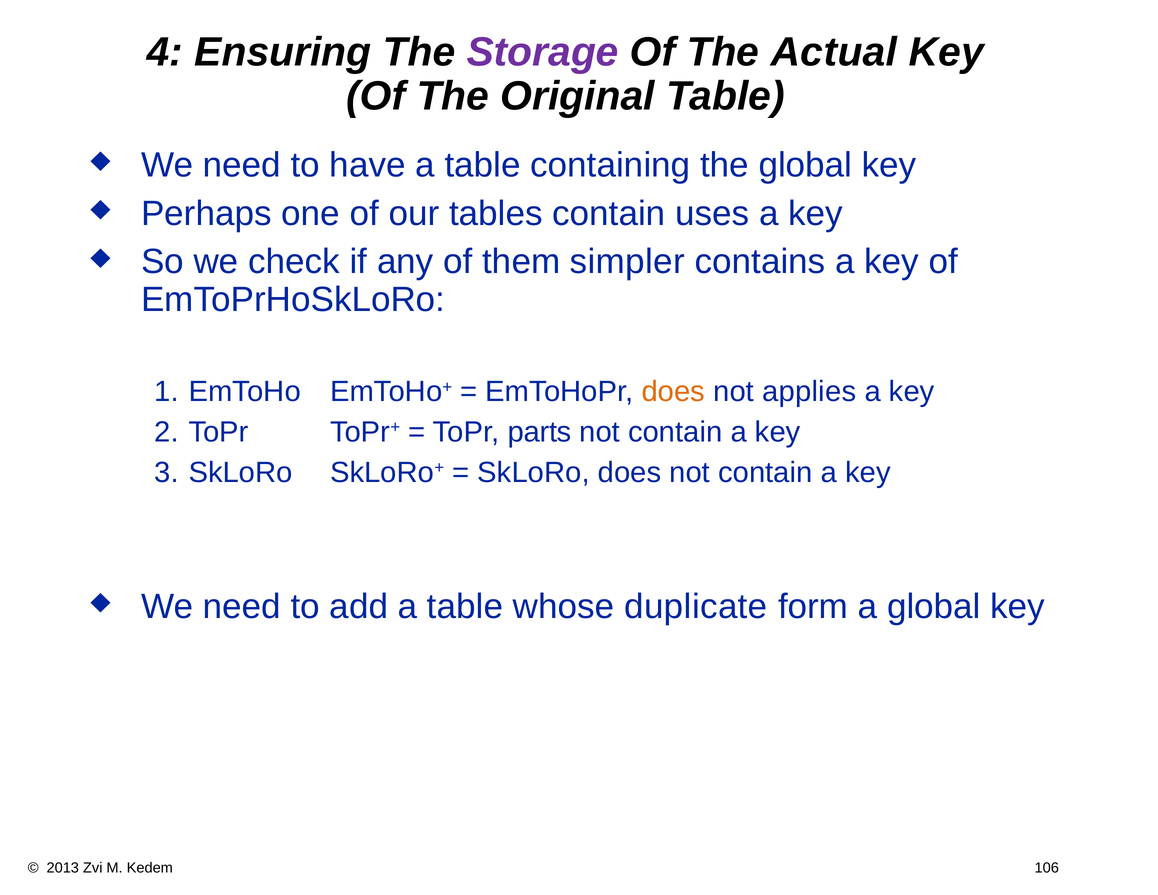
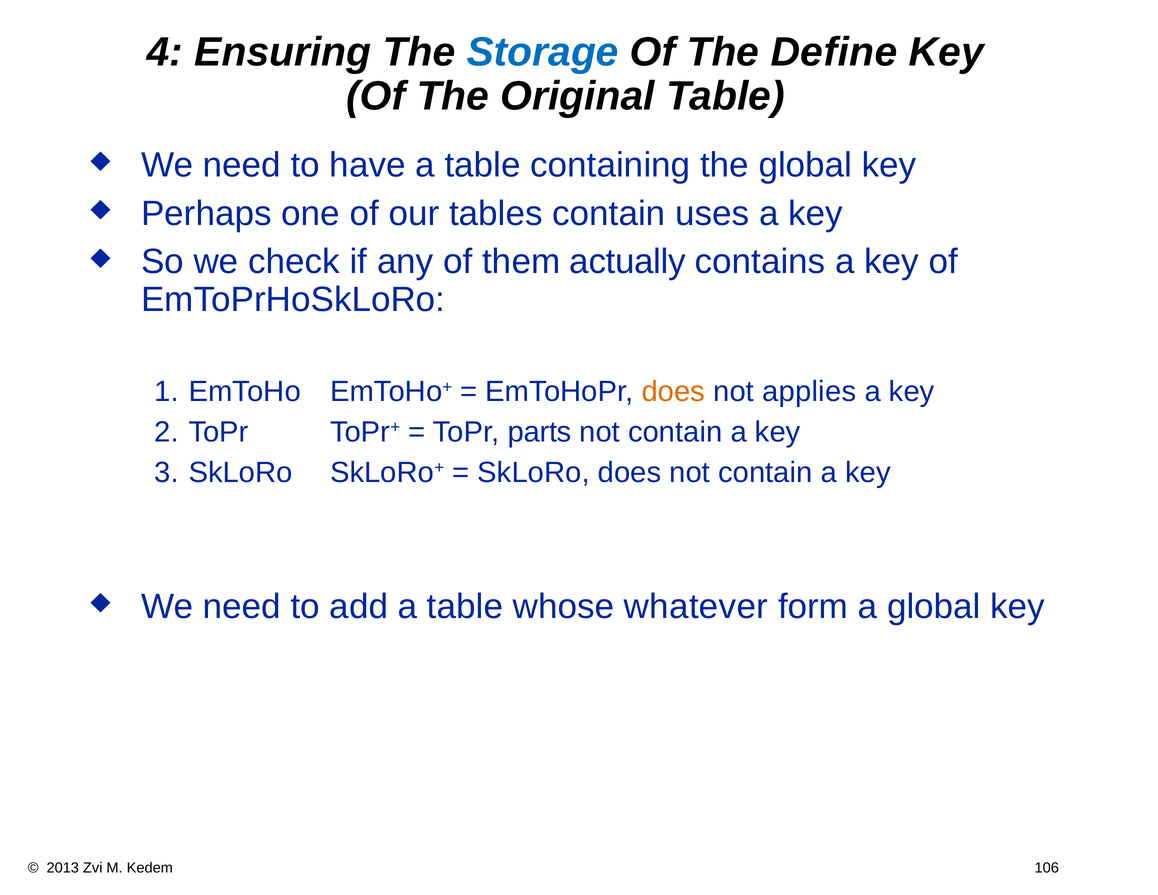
Storage colour: purple -> blue (543, 52)
Actual: Actual -> Define (834, 52)
simpler: simpler -> actually (628, 262)
duplicate: duplicate -> whatever (696, 606)
